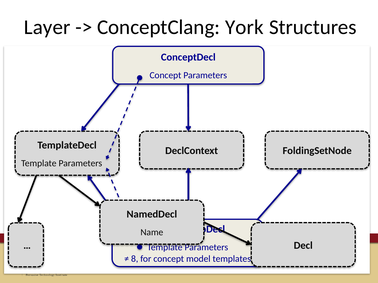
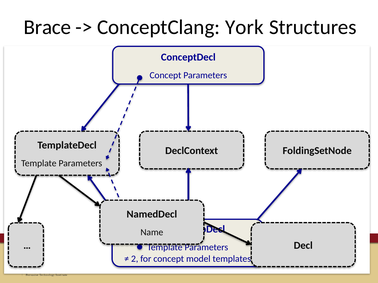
Layer: Layer -> Brace (47, 27)
8: 8 -> 2 (135, 259)
